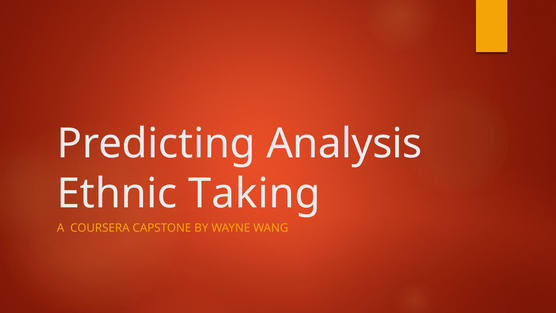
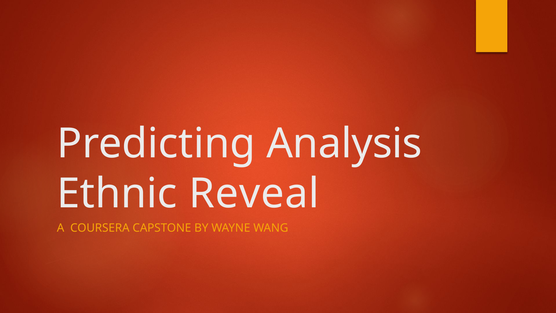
Taking: Taking -> Reveal (254, 194)
